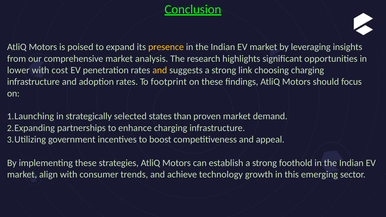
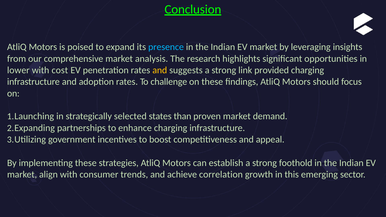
presence colour: yellow -> light blue (166, 47)
choosing: choosing -> provided (272, 70)
footprint: footprint -> challenge (169, 82)
technology: technology -> correlation (221, 174)
